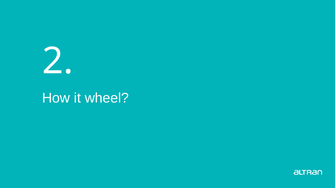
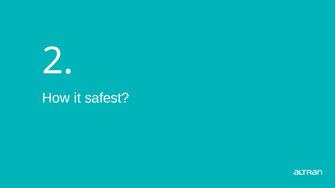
wheel: wheel -> safest (107, 98)
